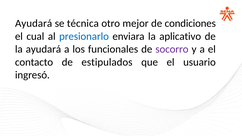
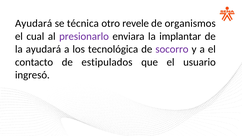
mejor: mejor -> revele (136, 23)
condiciones: condiciones -> organismos (190, 23)
presionarlo colour: blue -> purple (84, 36)
aplicativo: aplicativo -> implantar (180, 36)
funcionales: funcionales -> tecnológica (113, 49)
